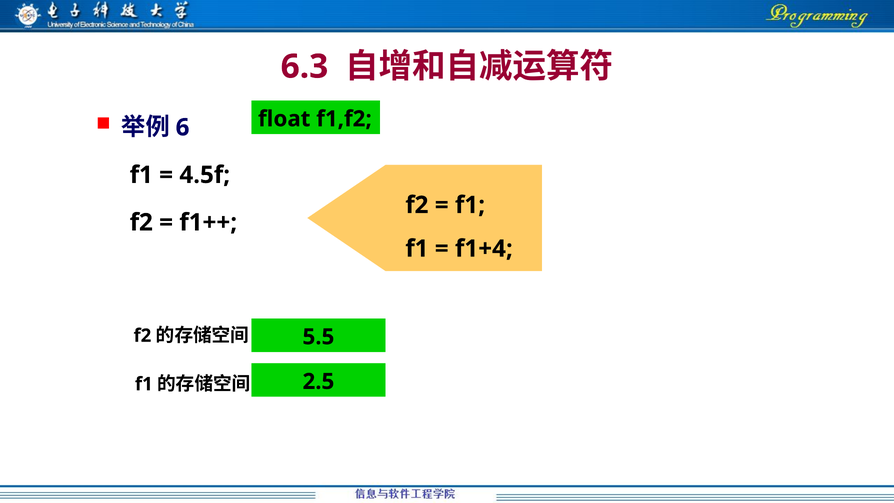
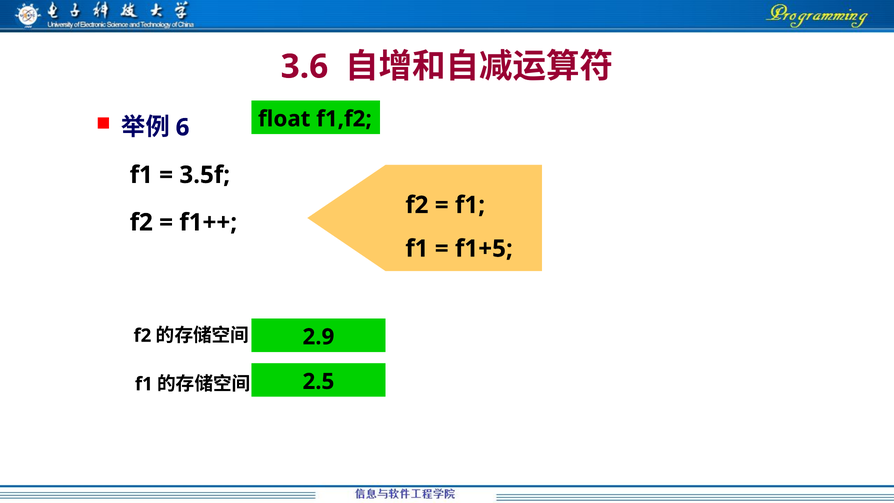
6.3: 6.3 -> 3.6 (304, 67)
4.5f: 4.5f -> 3.5f (205, 175)
f1+4: f1+4 -> f1+5 (484, 249)
5.5: 5.5 -> 2.9 (318, 337)
